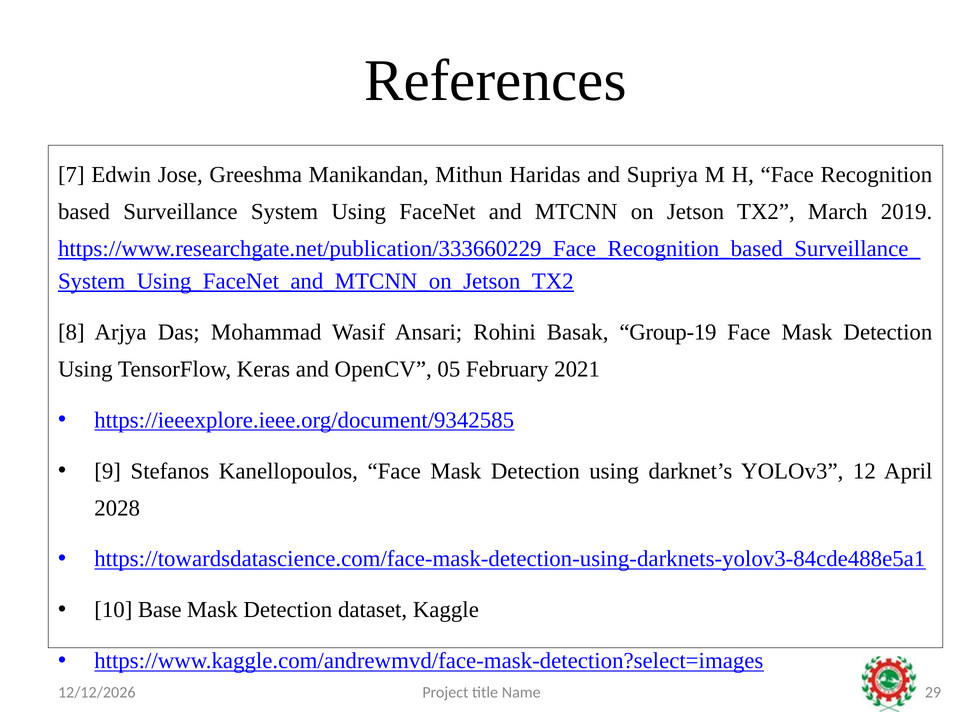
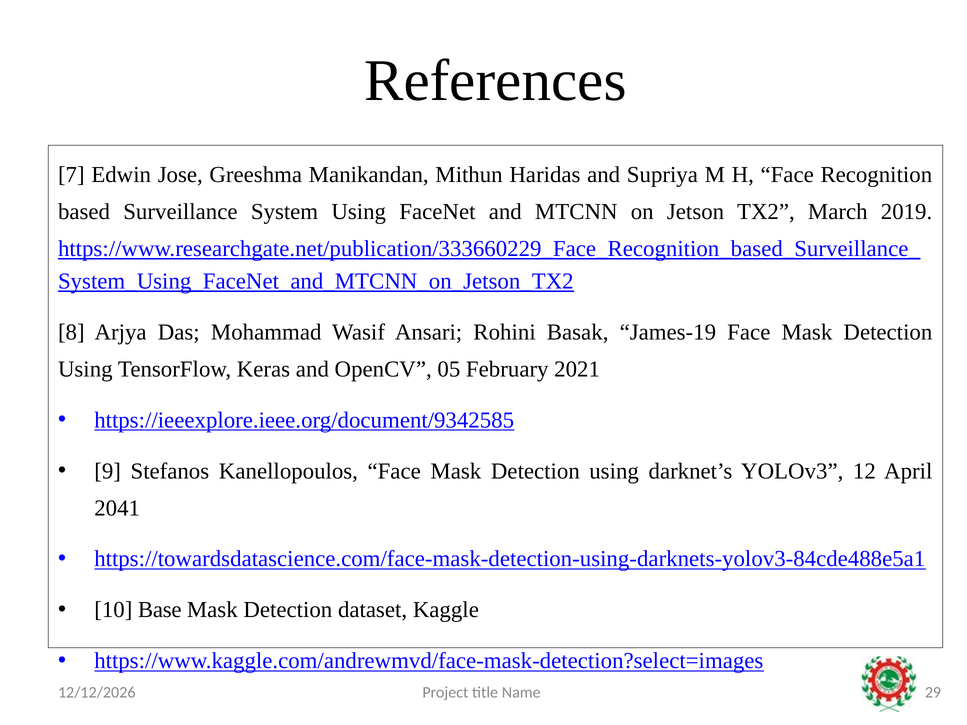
Group-19: Group-19 -> James-19 (668, 332)
2028: 2028 -> 2041 (117, 508)
